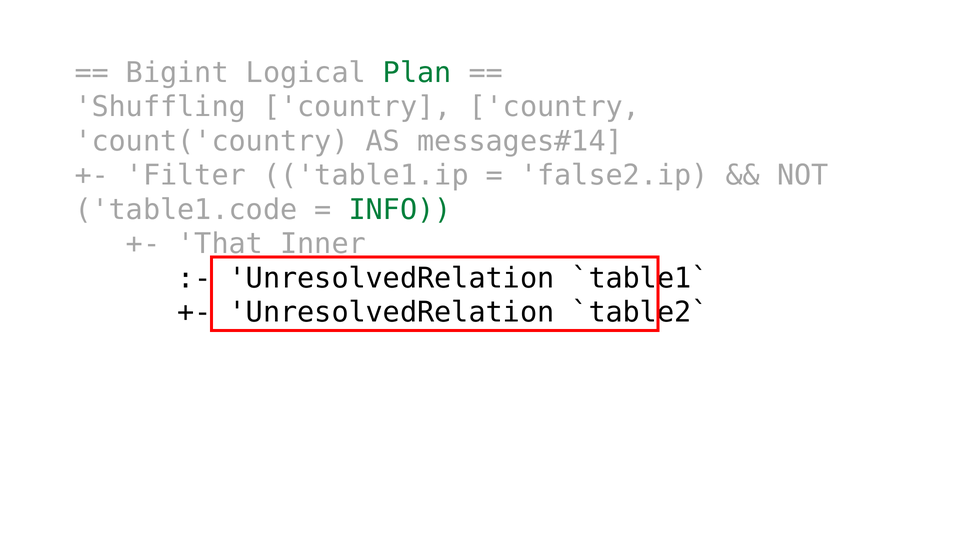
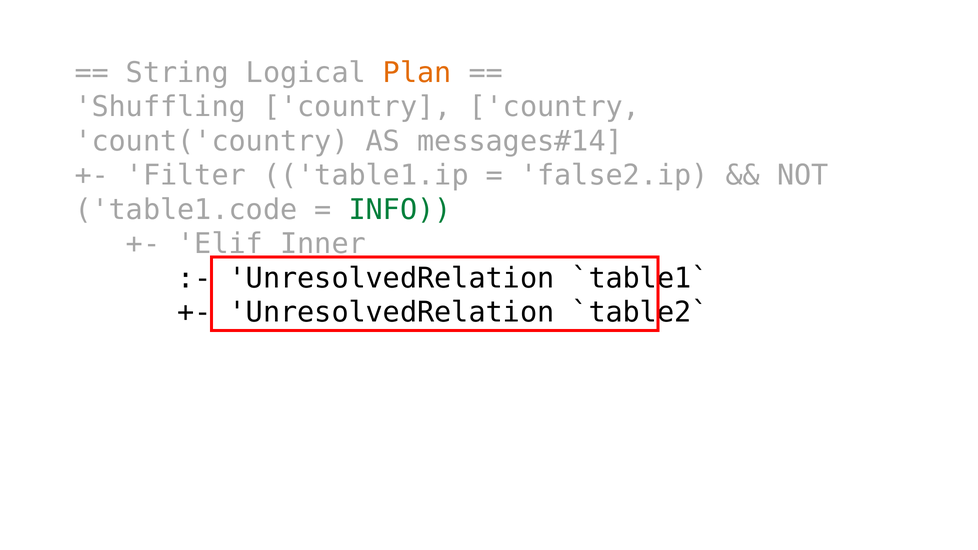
Bigint: Bigint -> String (177, 73)
Plan colour: green -> orange (417, 73)
That: That -> Elif (220, 244)
